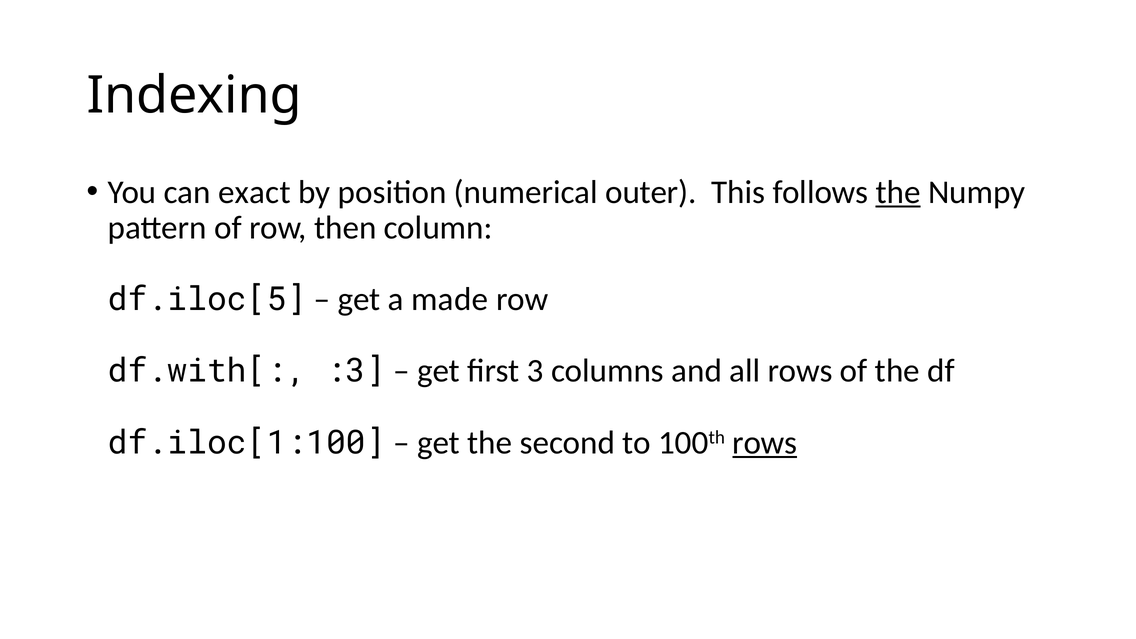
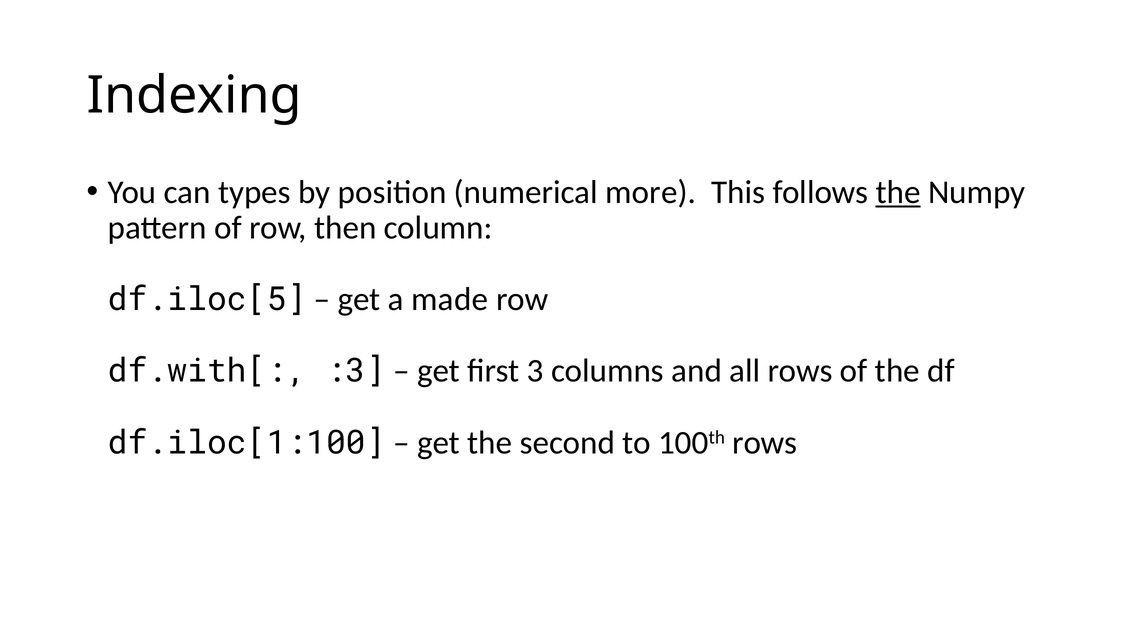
exact: exact -> types (254, 192)
outer: outer -> more (651, 192)
rows underline: present -> none (765, 443)
